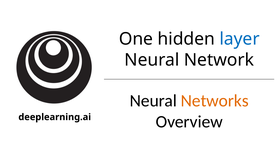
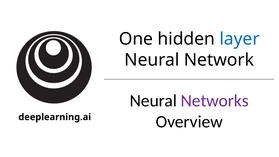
Networks colour: orange -> purple (215, 101)
